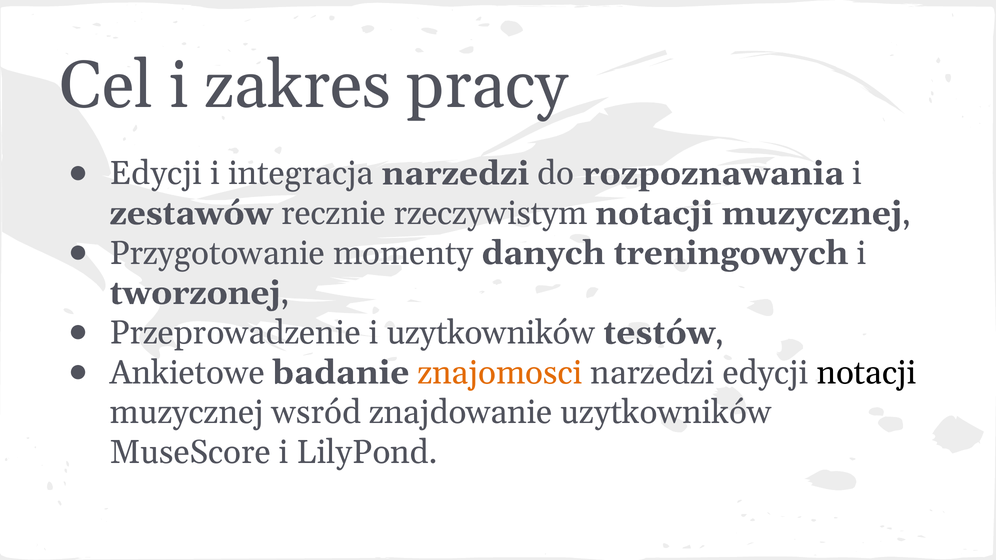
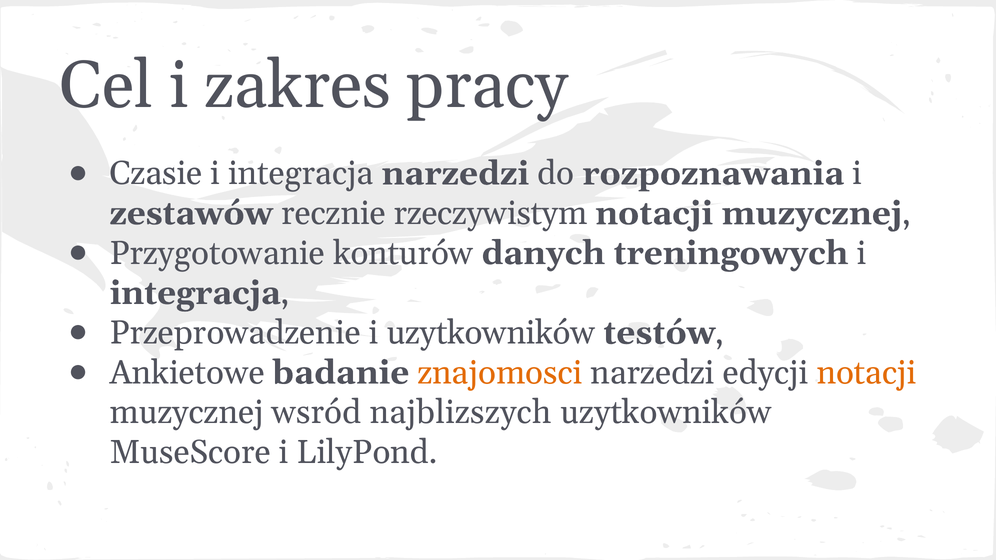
Edycji: Edycji -> Czasie (156, 174)
momenty: momenty -> konturów (403, 253)
tworzonej: tworzonej -> integracja (195, 293)
notacji colour: black -> orange (867, 373)
znajdowanie: znajdowanie -> najblizszych (461, 413)
